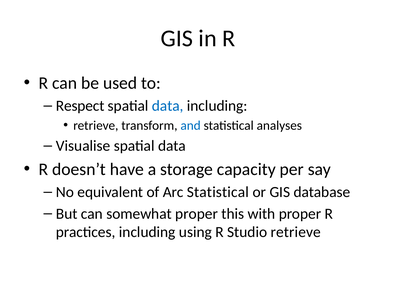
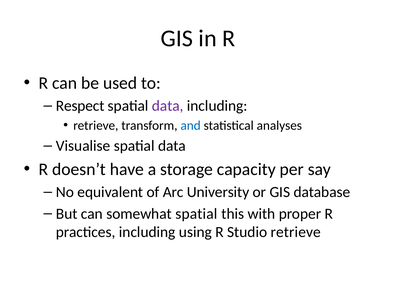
data colour: blue -> purple (168, 106)
Arc Statistical: Statistical -> University (218, 192)
somewhat proper: proper -> spatial (196, 214)
